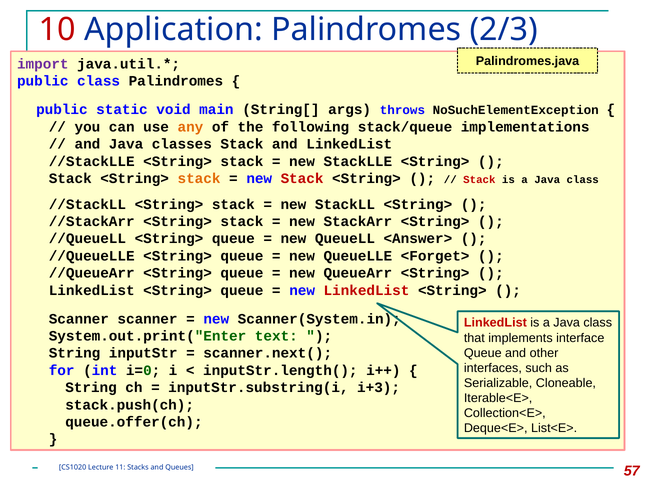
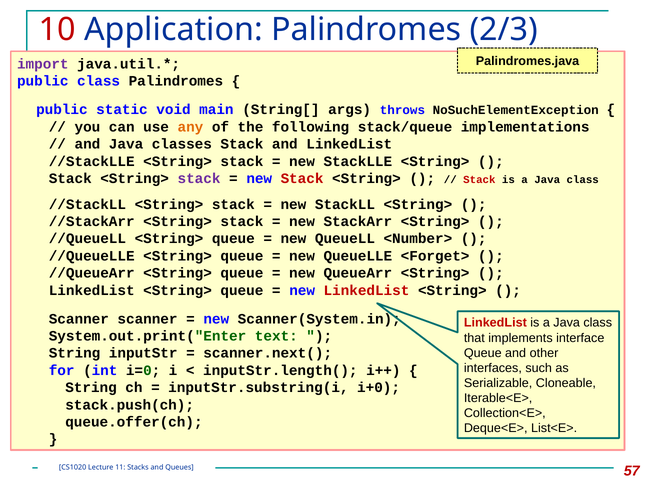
stack colour: orange -> purple (199, 179)
<Answer>: <Answer> -> <Number> (418, 239)
i+3: i+3 -> i+0 (379, 388)
